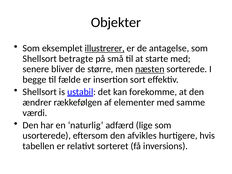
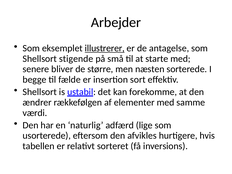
Objekter: Objekter -> Arbejder (116, 22)
betragte: betragte -> stigende (76, 59)
næsten underline: present -> none (150, 69)
